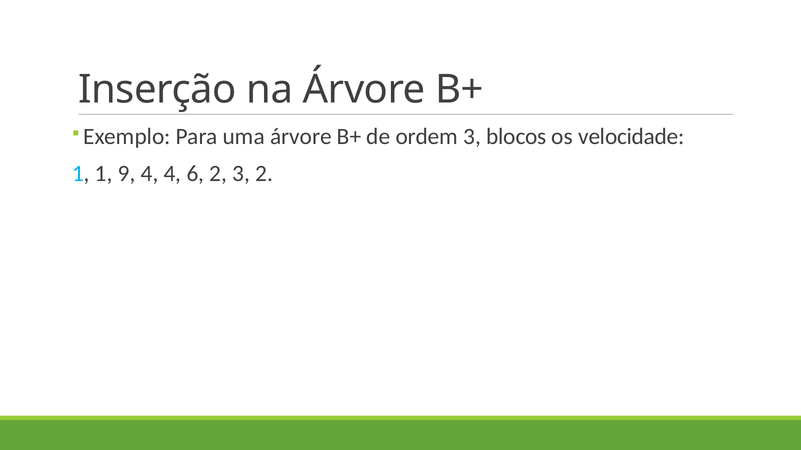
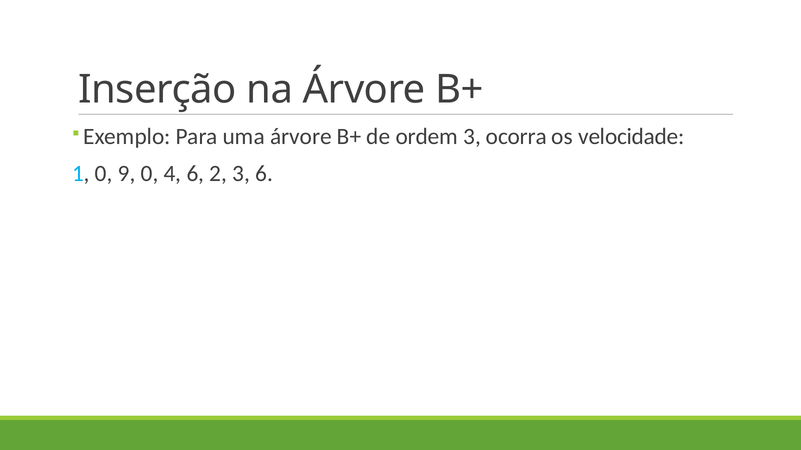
blocos: blocos -> ocorra (516, 137)
1 1: 1 -> 0 (104, 174)
9 4: 4 -> 0 (150, 174)
3 2: 2 -> 6 (264, 174)
